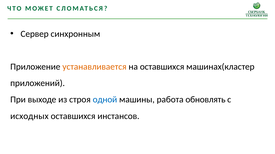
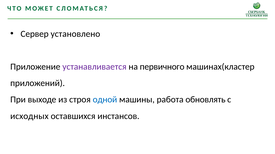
синхронным: синхронным -> установлено (75, 34)
устанавливается colour: orange -> purple (94, 67)
на оставшихся: оставшихся -> первичного (162, 67)
